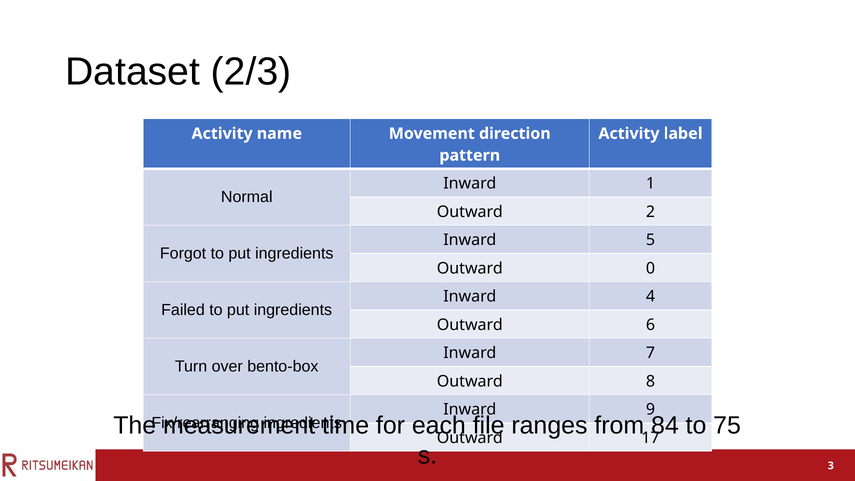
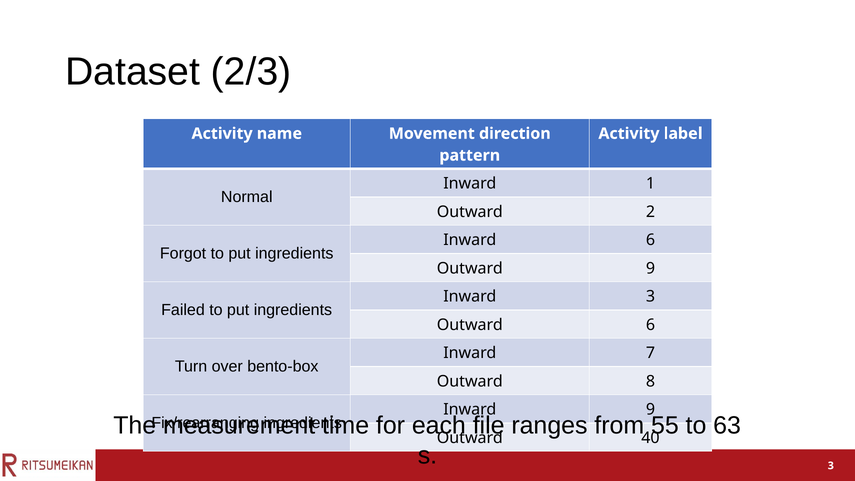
Inward 5: 5 -> 6 (651, 240)
Outward 0: 0 -> 9 (651, 268)
Inward 4: 4 -> 3 (651, 297)
84: 84 -> 55 (665, 425)
75: 75 -> 63 (727, 425)
17: 17 -> 40 (651, 438)
